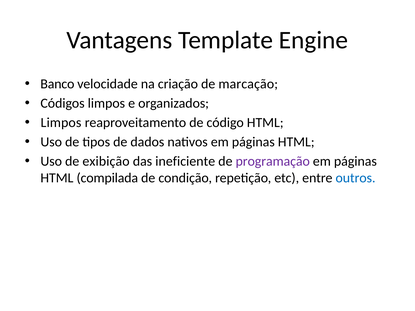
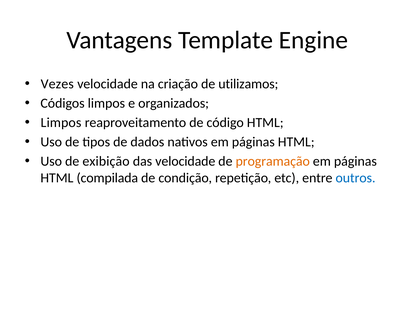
Banco: Banco -> Vezes (57, 84)
marcação: marcação -> utilizamos (248, 84)
das ineficiente: ineficiente -> velocidade (185, 161)
programação colour: purple -> orange (273, 161)
